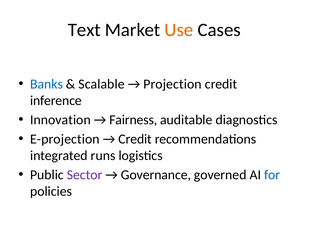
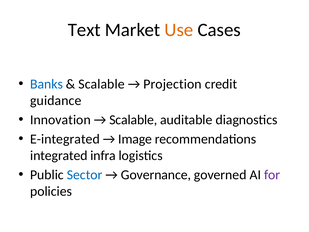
inference: inference -> guidance (56, 101)
Fairness: Fairness -> Scalable (133, 120)
E-projection: E-projection -> E-integrated (65, 139)
Credit: Credit -> Image (135, 139)
runs: runs -> infra (103, 155)
Sector colour: purple -> blue (85, 175)
for colour: blue -> purple (272, 175)
